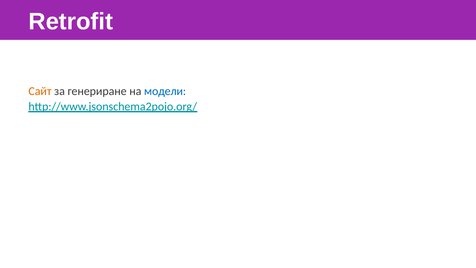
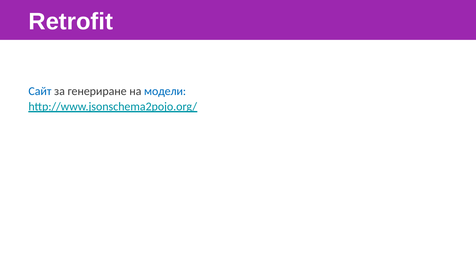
Сайт colour: orange -> blue (40, 91)
